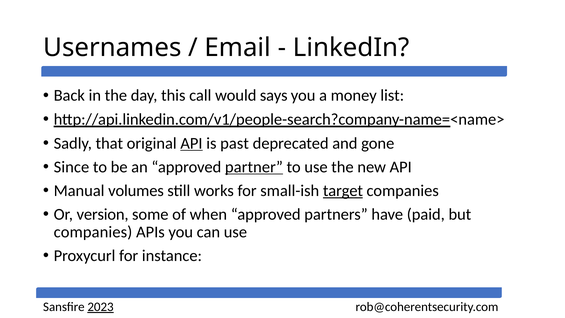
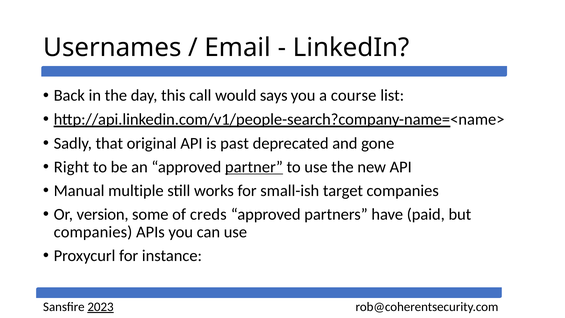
money: money -> course (354, 95)
API underline: present -> none (191, 143)
Since: Since -> Right (71, 167)
volumes: volumes -> multiple (136, 190)
target underline: present -> none (343, 190)
when: when -> creds (208, 214)
